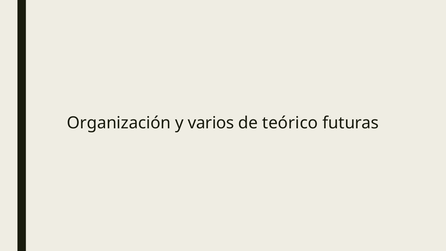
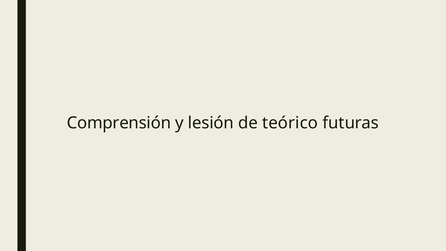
Organización: Organización -> Comprensión (119, 123)
varios: varios -> lesión (211, 123)
